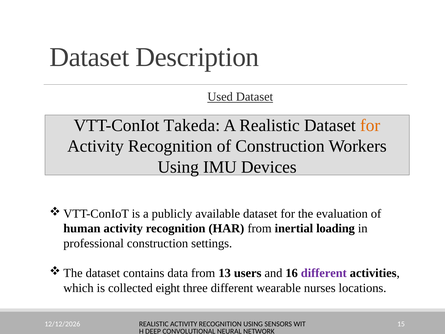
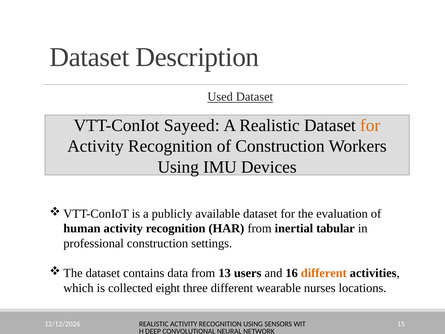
Takeda: Takeda -> Sayeed (192, 125)
loading: loading -> tabular (336, 228)
different colour: purple -> orange (324, 273)
